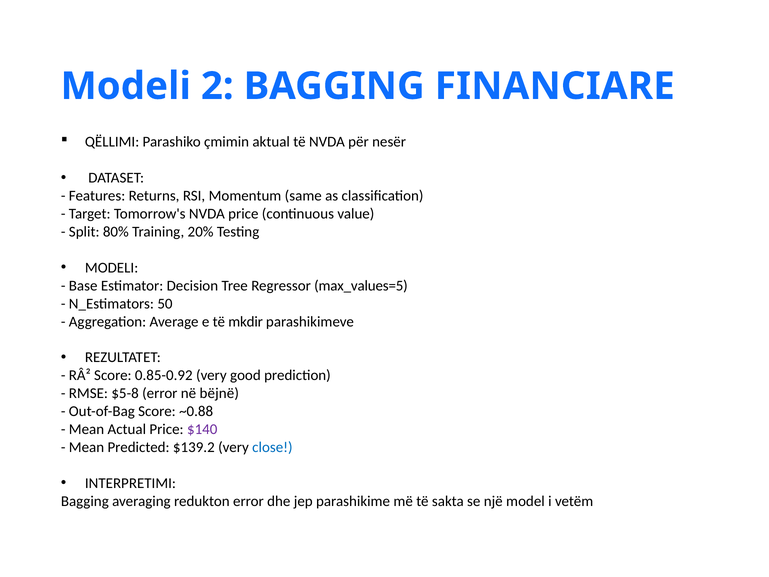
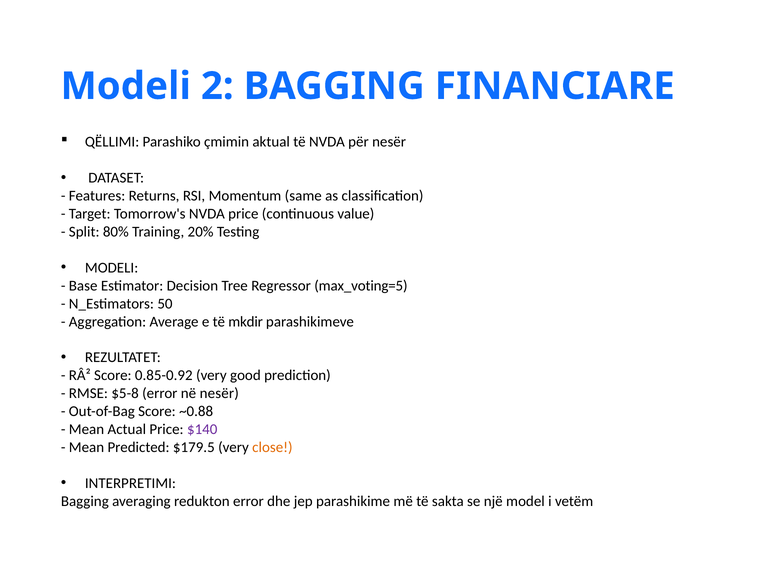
max_values=5: max_values=5 -> max_voting=5 (361, 286)
në bëjnë: bëjnë -> nesër (219, 393)
$139.2: $139.2 -> $179.5 (194, 447)
close colour: blue -> orange (272, 447)
